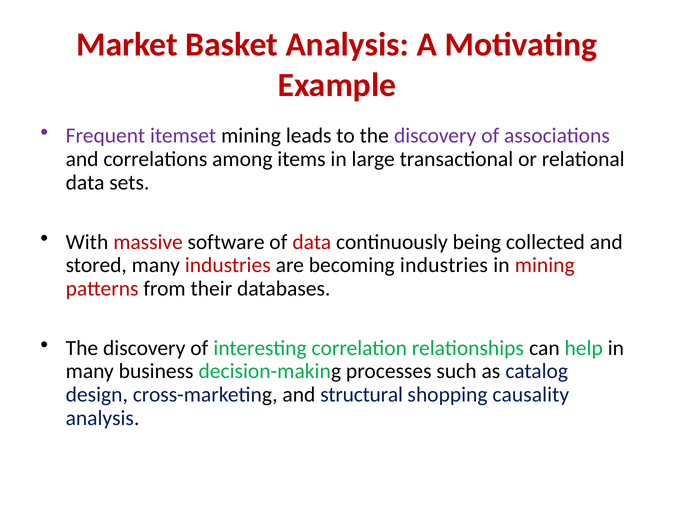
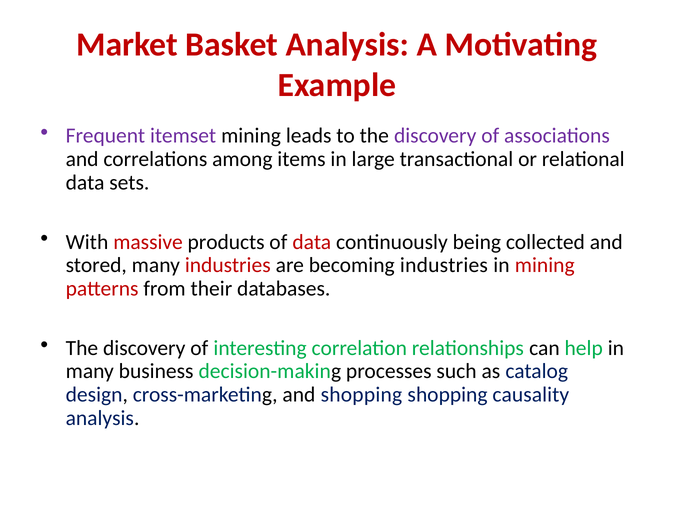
software: software -> products (226, 242)
and structural: structural -> shopping (361, 394)
